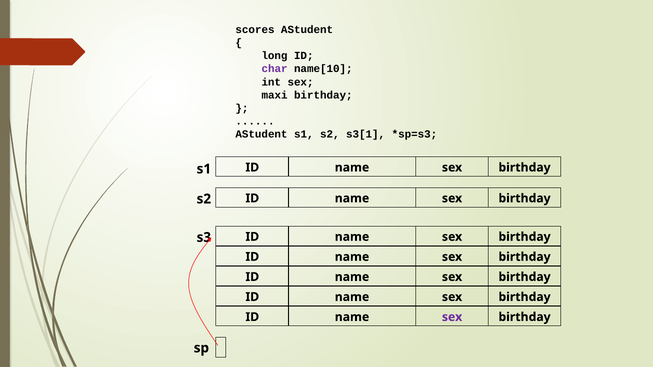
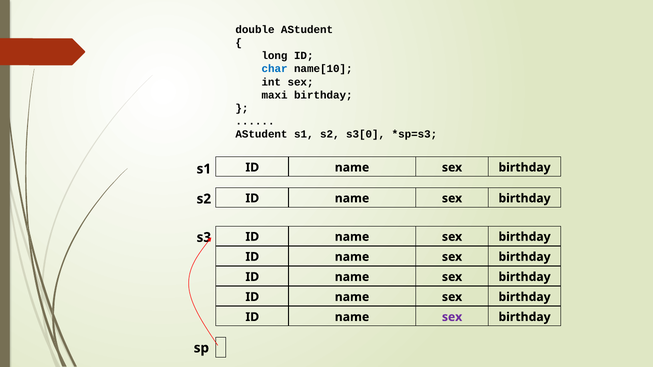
scores: scores -> double (255, 30)
char colour: purple -> blue (275, 69)
s3[1: s3[1 -> s3[0 (366, 134)
